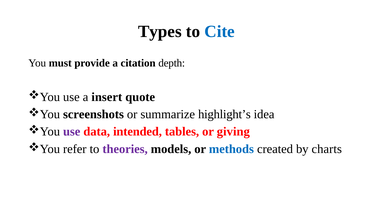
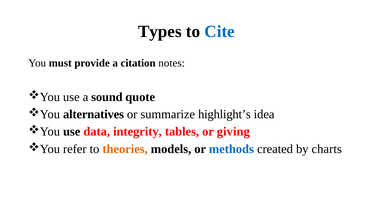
depth: depth -> notes (172, 63)
insert: insert -> sound (107, 97)
screenshots: screenshots -> alternatives (94, 114)
use colour: purple -> black (72, 131)
intended: intended -> integrity (137, 131)
theories colour: purple -> orange (125, 149)
